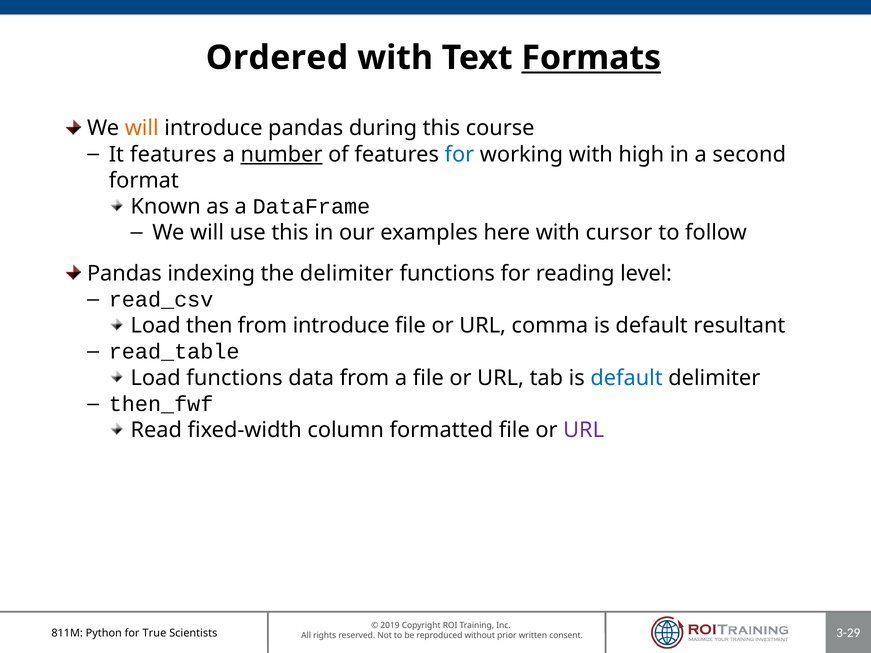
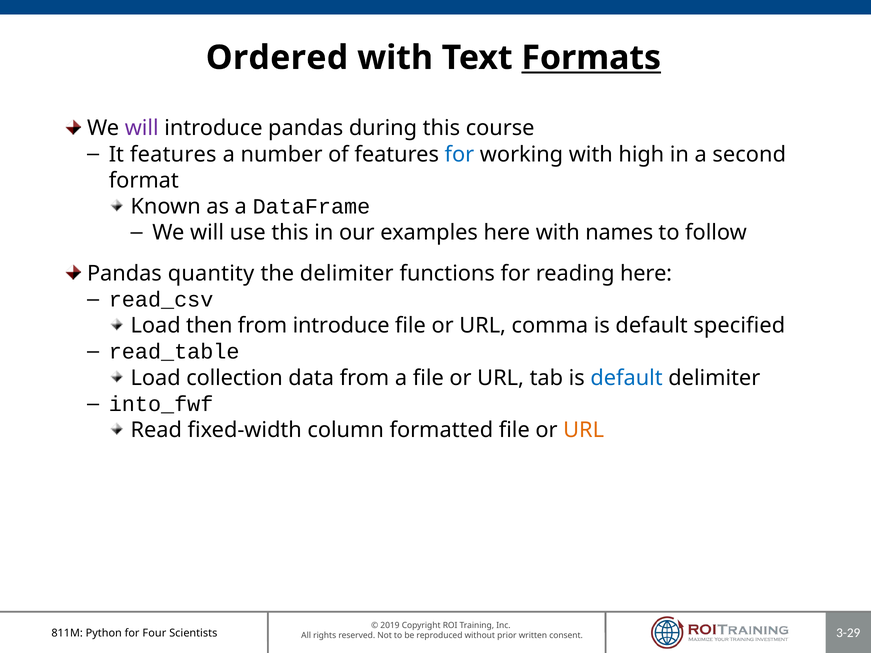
will colour: orange -> purple (142, 128)
number underline: present -> none (282, 154)
cursor: cursor -> names (619, 233)
indexing: indexing -> quantity (211, 273)
reading level: level -> here (646, 273)
resultant: resultant -> specified (739, 326)
Load functions: functions -> collection (235, 378)
then_fwf: then_fwf -> into_fwf (161, 404)
URL colour: purple -> orange (584, 430)
True: True -> Four (154, 634)
